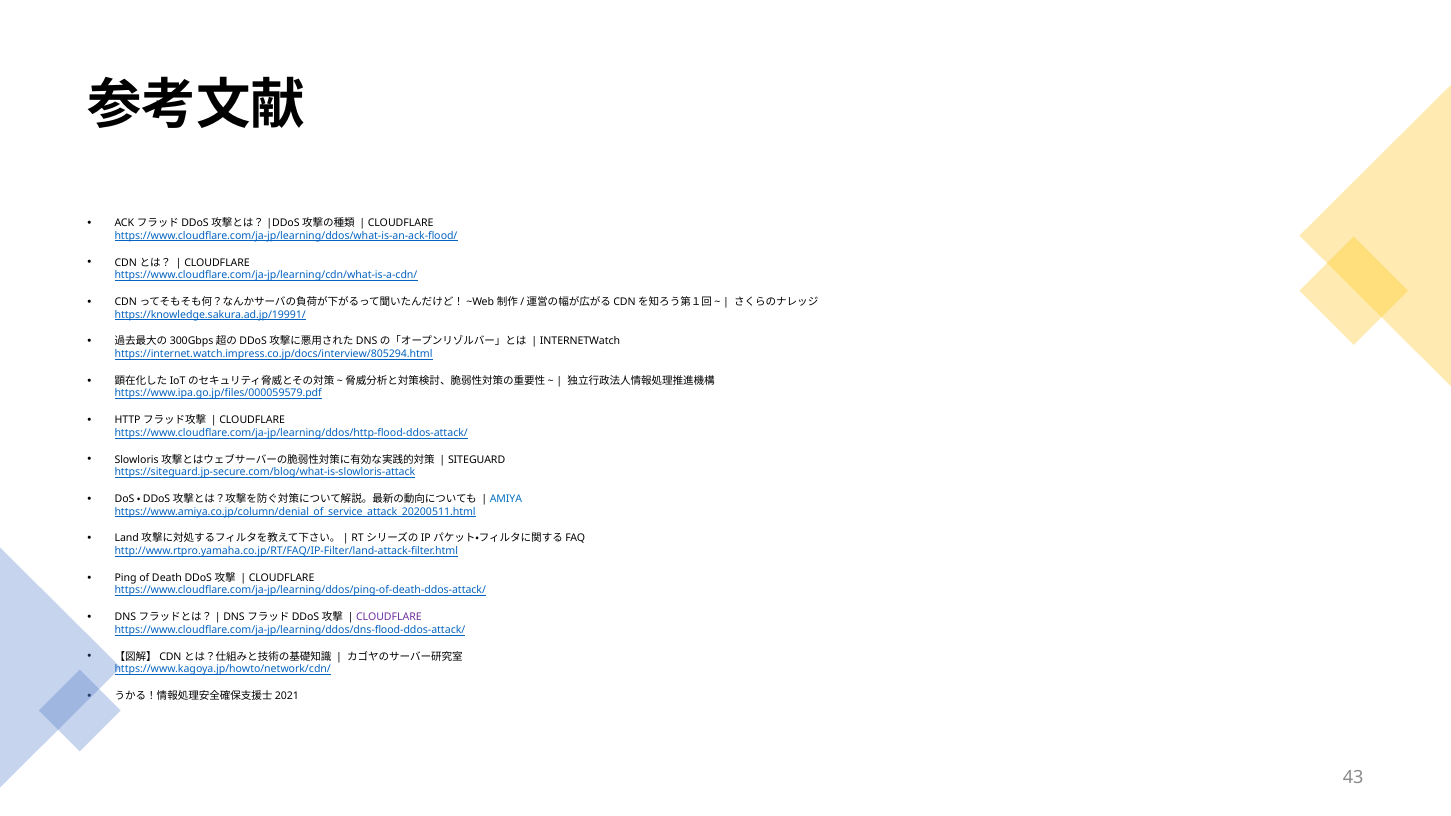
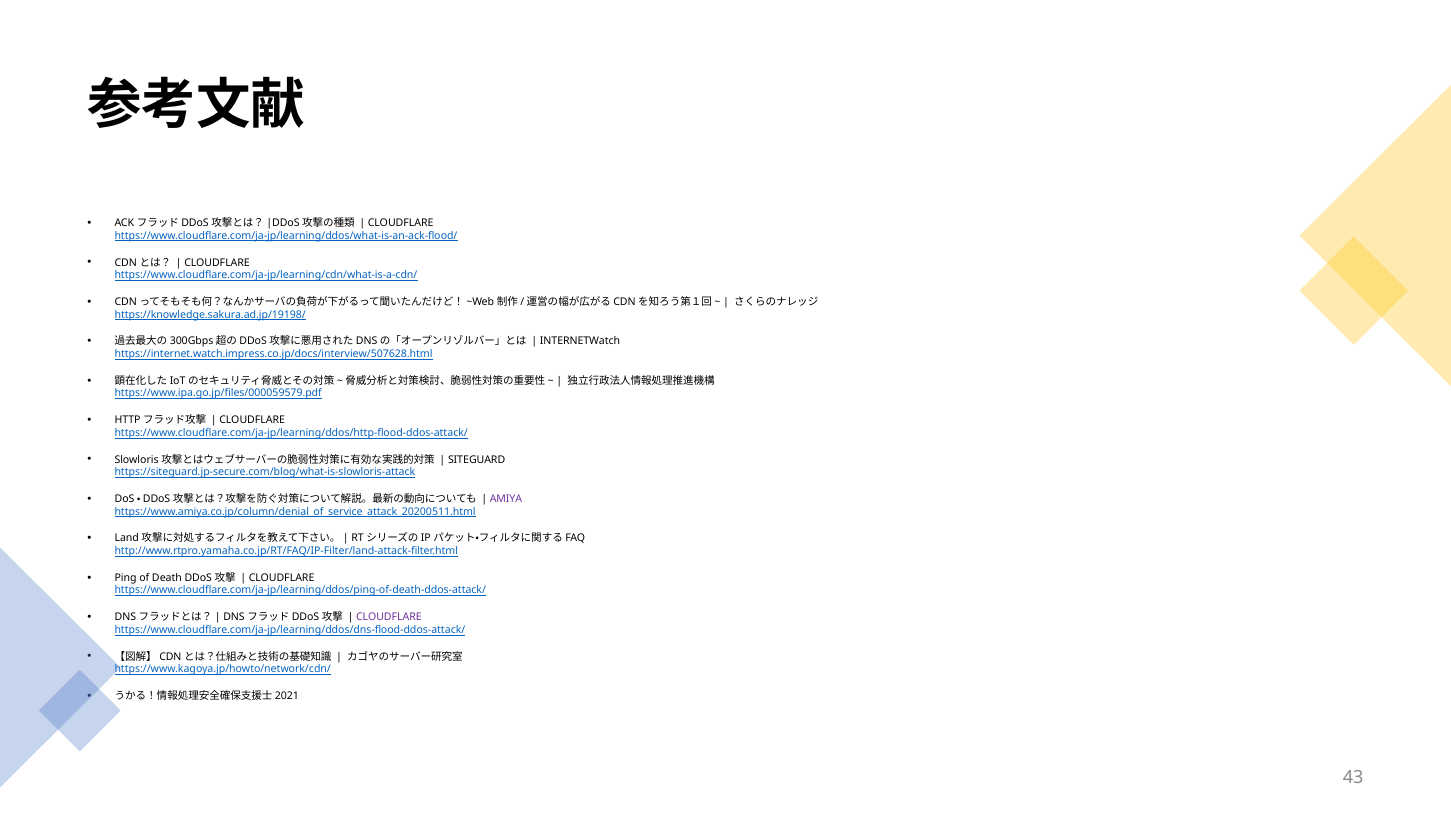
https://knowledge.sakura.ad.jp/19991/: https://knowledge.sakura.ad.jp/19991/ -> https://knowledge.sakura.ad.jp/19198/ (210, 315)
https://internet.watch.impress.co.jp/docs/interview/805294.html: https://internet.watch.impress.co.jp/docs/interview/805294.html -> https://internet.watch.impress.co.jp/docs/interview/507628.html (274, 354)
AMIYA colour: blue -> purple (506, 499)
